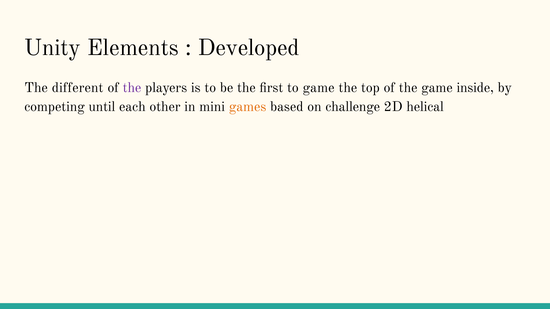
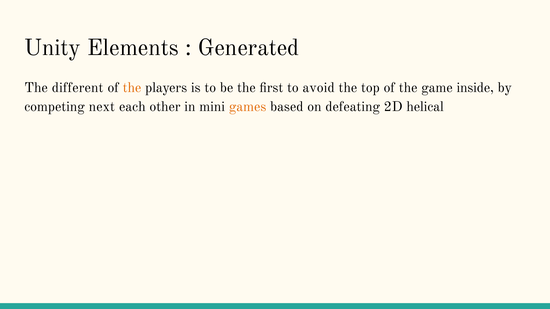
Developed: Developed -> Generated (249, 48)
the colour: purple -> orange (132, 88)
to game: game -> avoid (319, 88)
until: until -> next (102, 107)
challenge: challenge -> defeating (353, 107)
